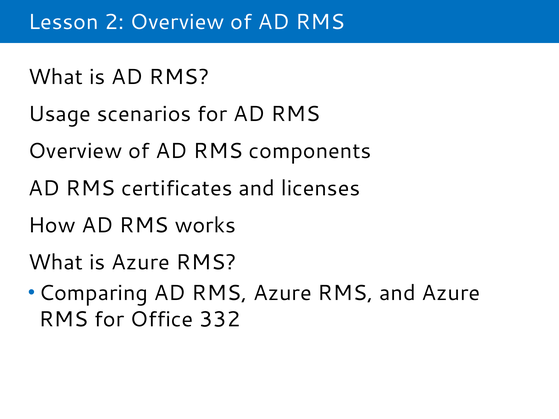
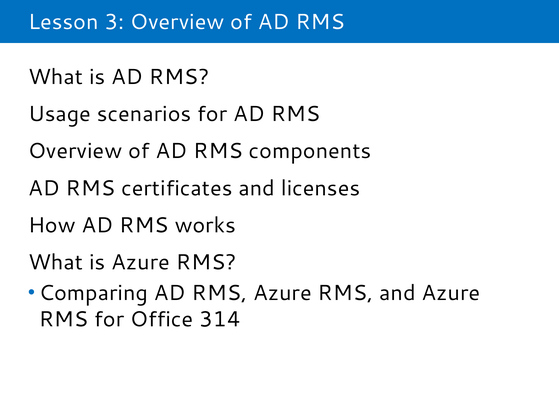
2: 2 -> 3 (114, 22)
332: 332 -> 314 (220, 319)
